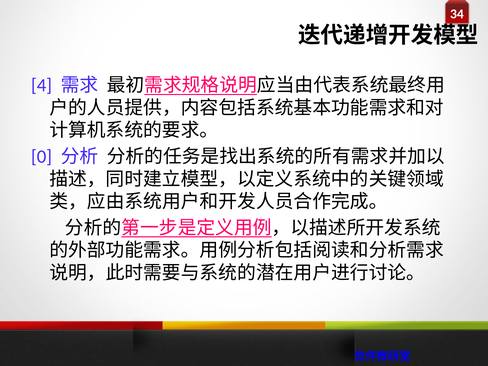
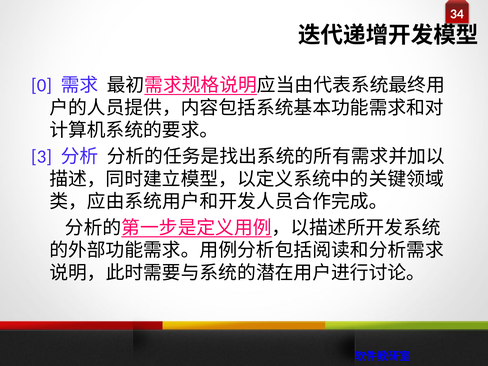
4: 4 -> 0 (42, 85)
0: 0 -> 3 (42, 157)
